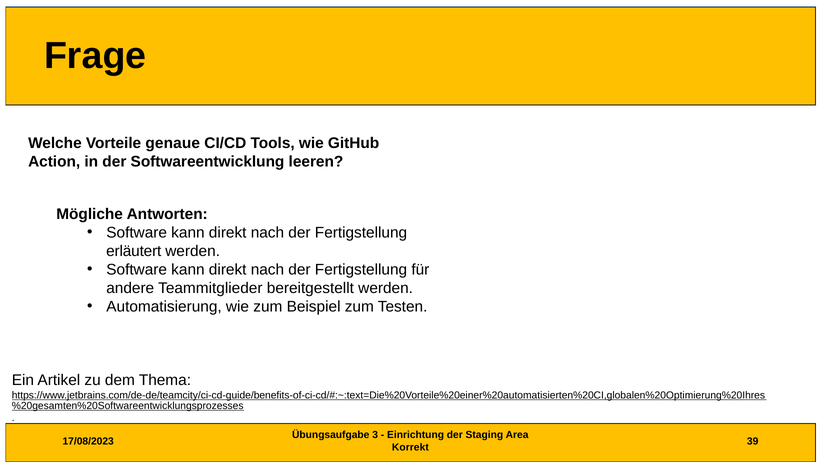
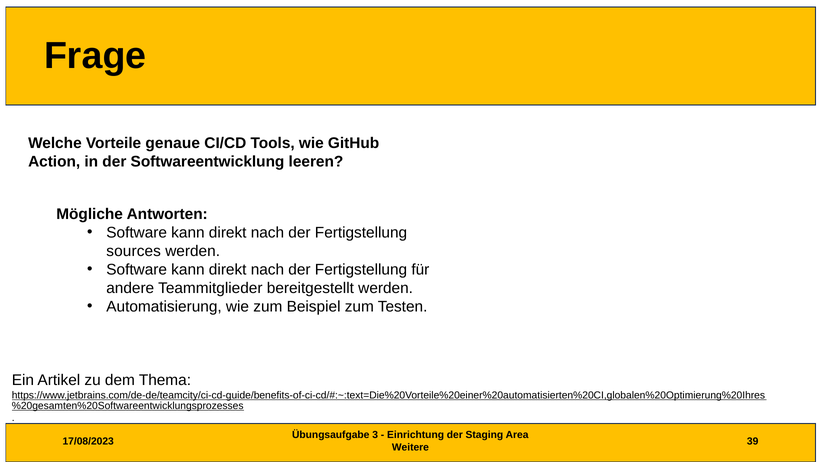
erläutert: erläutert -> sources (134, 251)
Korrekt: Korrekt -> Weitere (410, 447)
